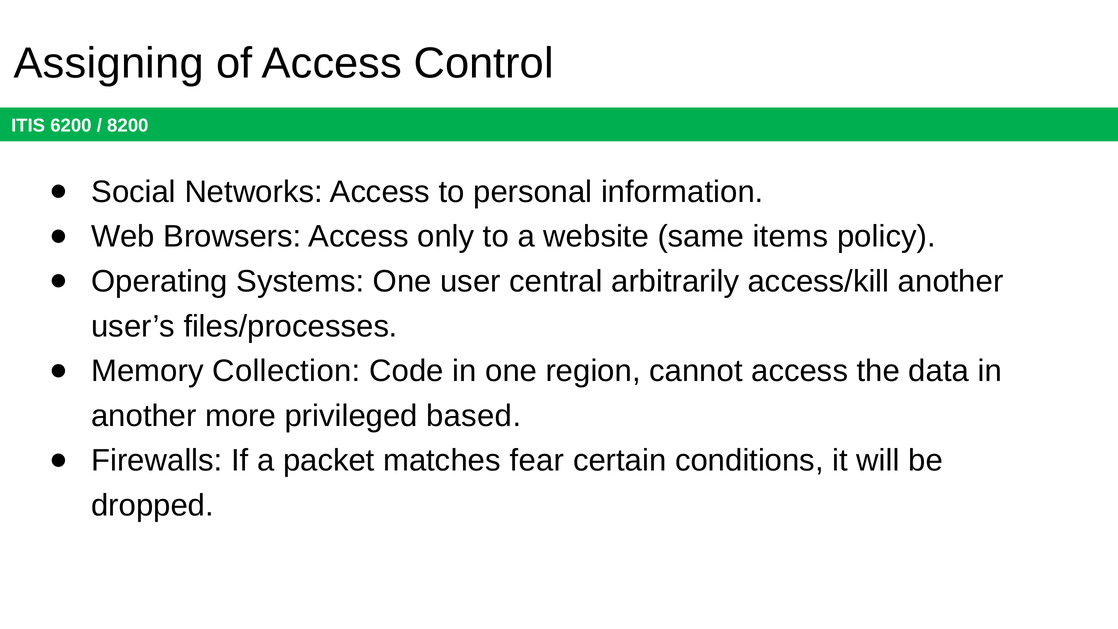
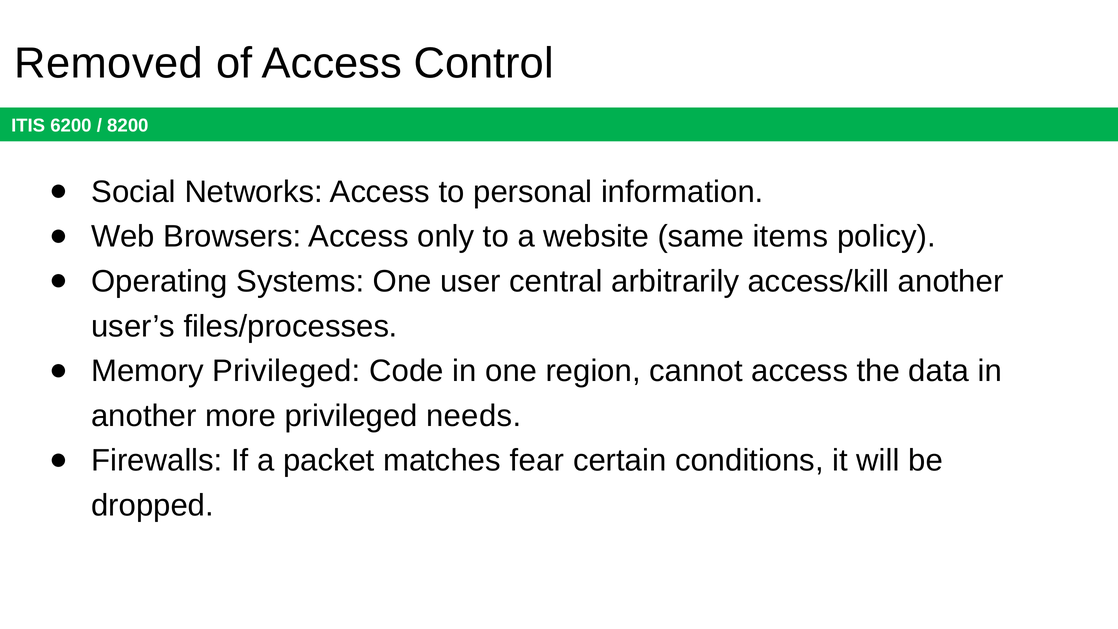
Assigning: Assigning -> Removed (109, 63)
Memory Collection: Collection -> Privileged (286, 371)
based: based -> needs (474, 416)
